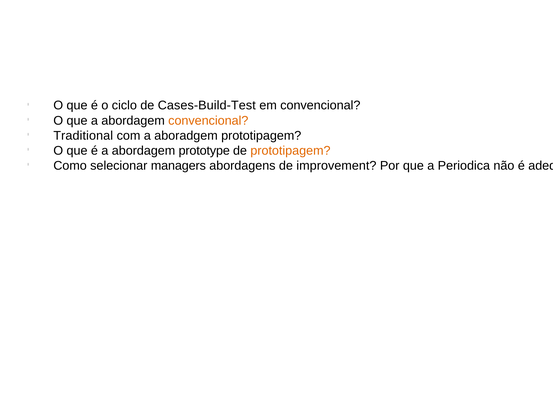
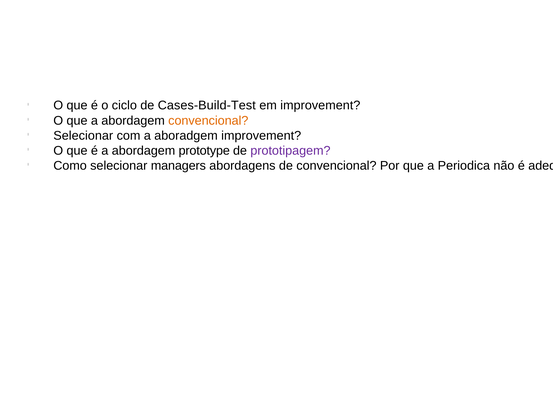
em convencional: convencional -> improvement (320, 105)
Traditional: Traditional -> Selecionar (83, 136)
aboradgem prototipagem: prototipagem -> improvement (261, 136)
prototipagem colour: orange -> purple (290, 151)
de improvement: improvement -> convencional (336, 166)
